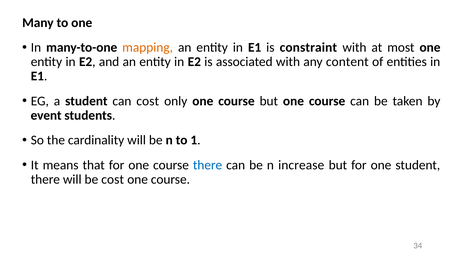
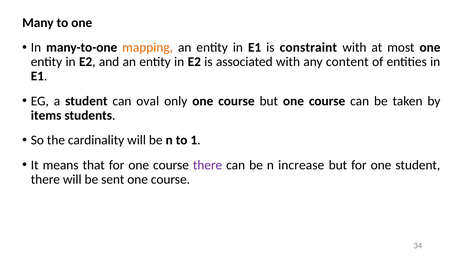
can cost: cost -> oval (148, 101)
event: event -> items (46, 115)
there colour: blue -> purple (208, 165)
be cost: cost -> sent (113, 179)
